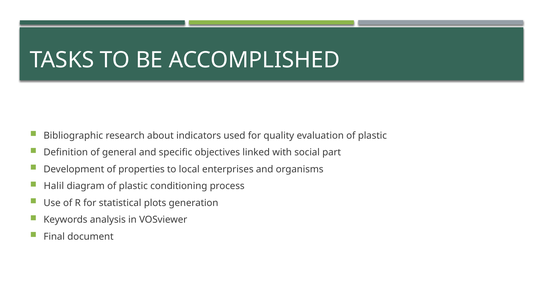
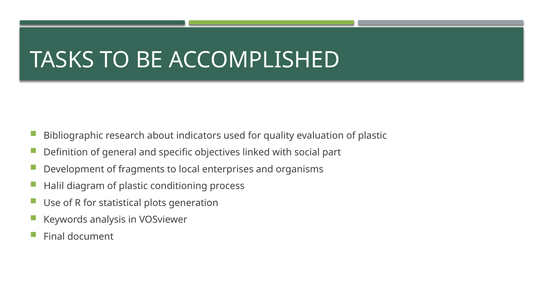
properties: properties -> fragments (142, 169)
